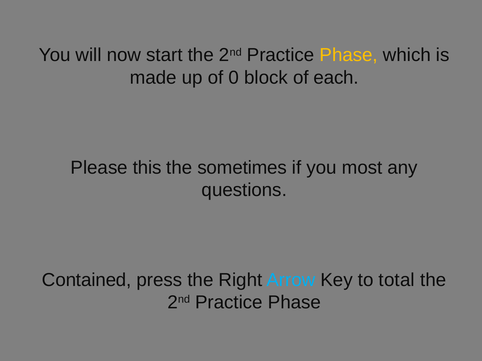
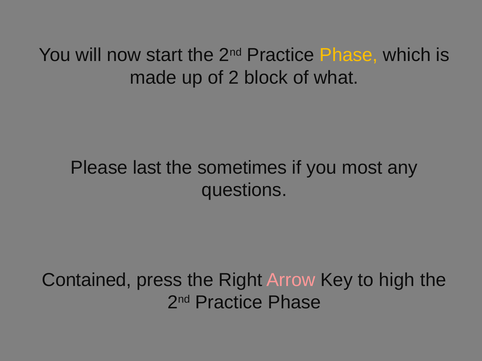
0: 0 -> 2 (234, 78)
each: each -> what (336, 78)
this: this -> last (147, 168)
Arrow colour: light blue -> pink (291, 280)
total: total -> high (397, 280)
